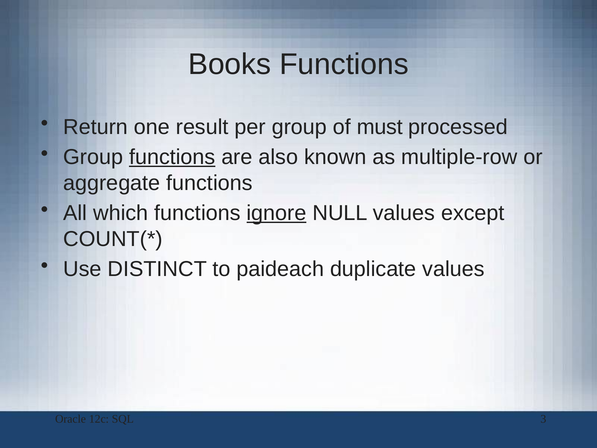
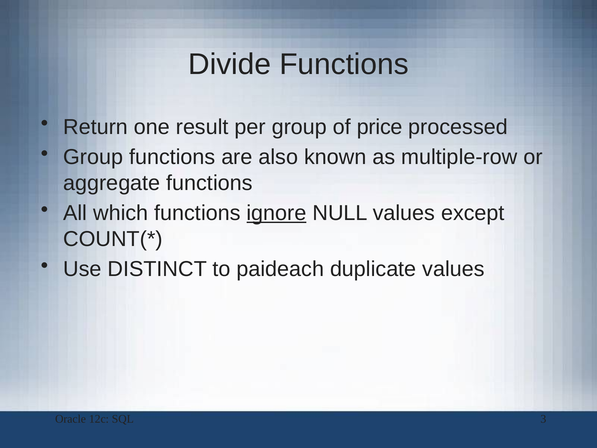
Books: Books -> Divide (230, 64)
must: must -> price (380, 127)
functions underline: present -> none (172, 157)
